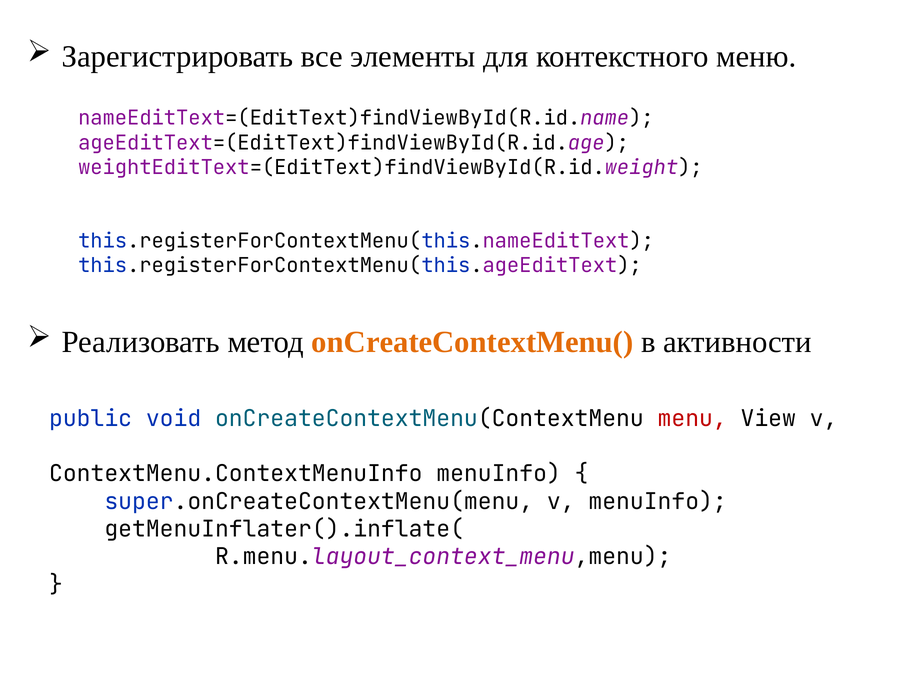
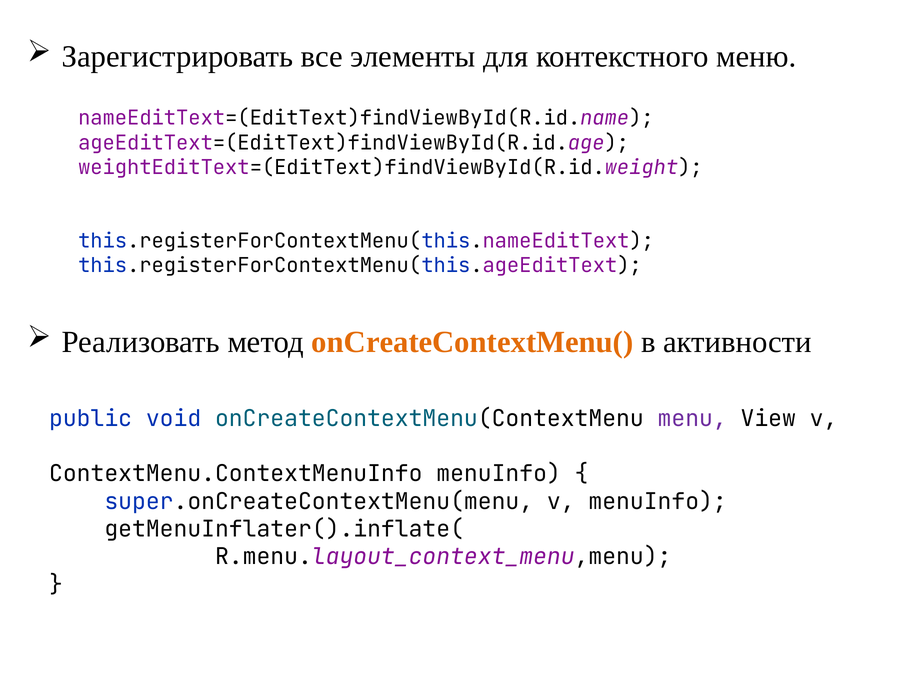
menu colour: red -> purple (692, 418)
